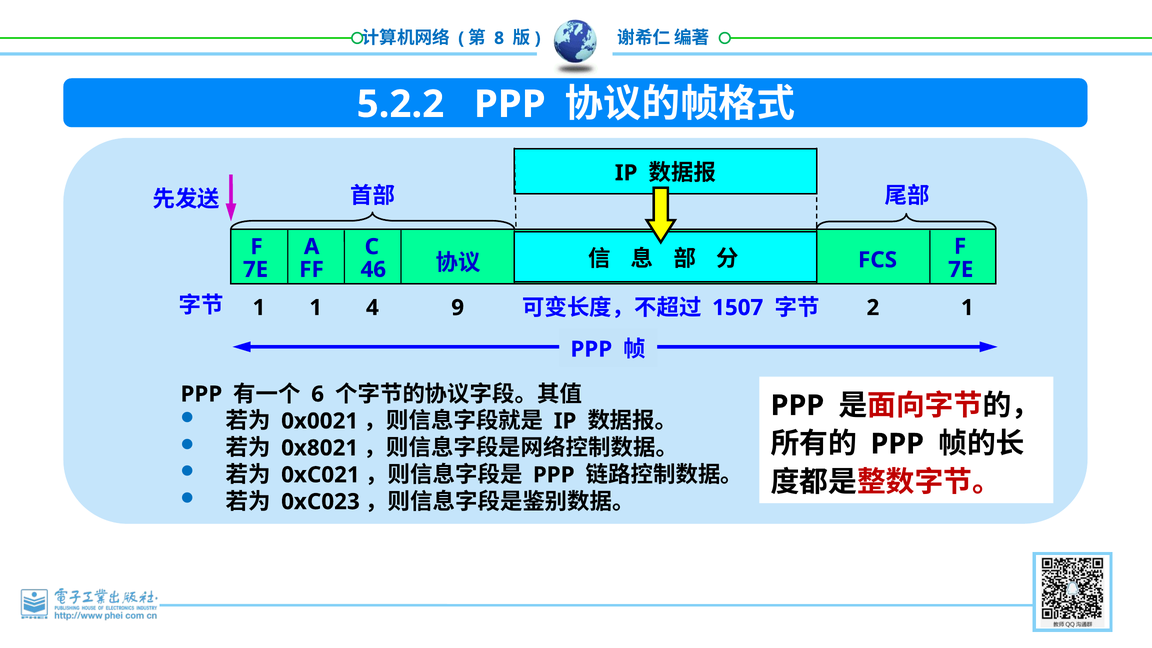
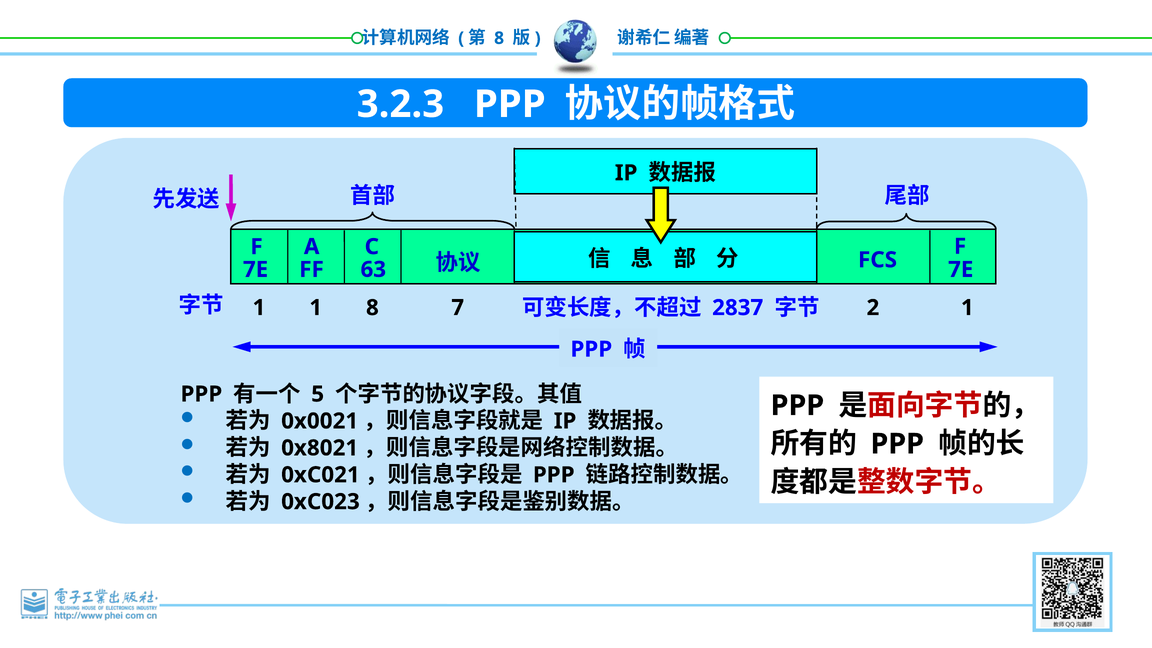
5.2.2: 5.2.2 -> 3.2.3 (400, 104)
46: 46 -> 63 (373, 270)
4: 4 -> 8 (372, 308)
1507: 1507 -> 2837 (738, 308)
9: 9 -> 7 (458, 308)
6: 6 -> 5 (318, 394)
